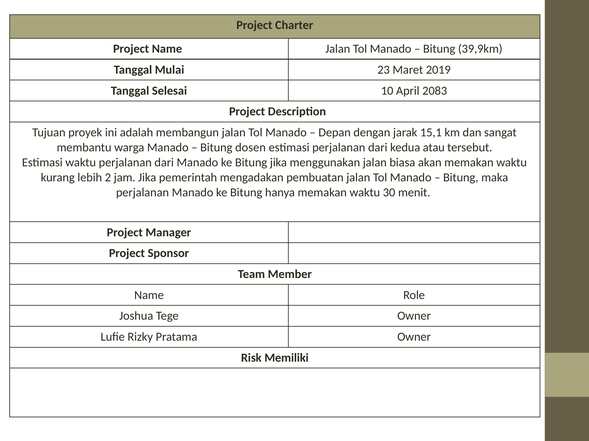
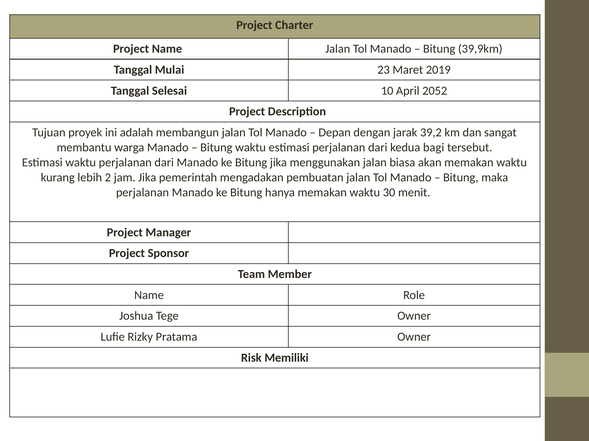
2083: 2083 -> 2052 (435, 91)
15,1: 15,1 -> 39,2 (431, 133)
Bitung dosen: dosen -> waktu (251, 148)
atau: atau -> bagi (434, 148)
